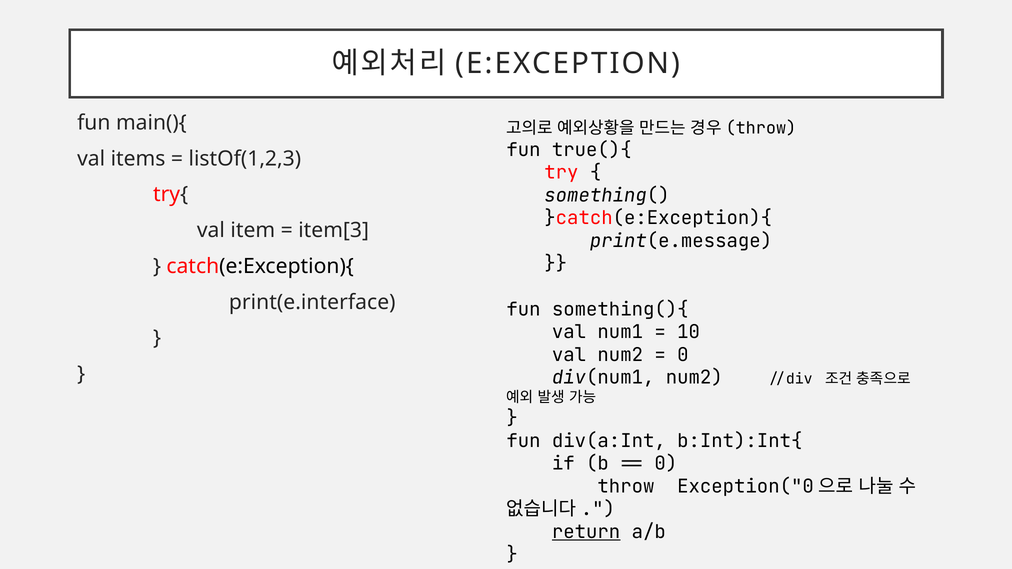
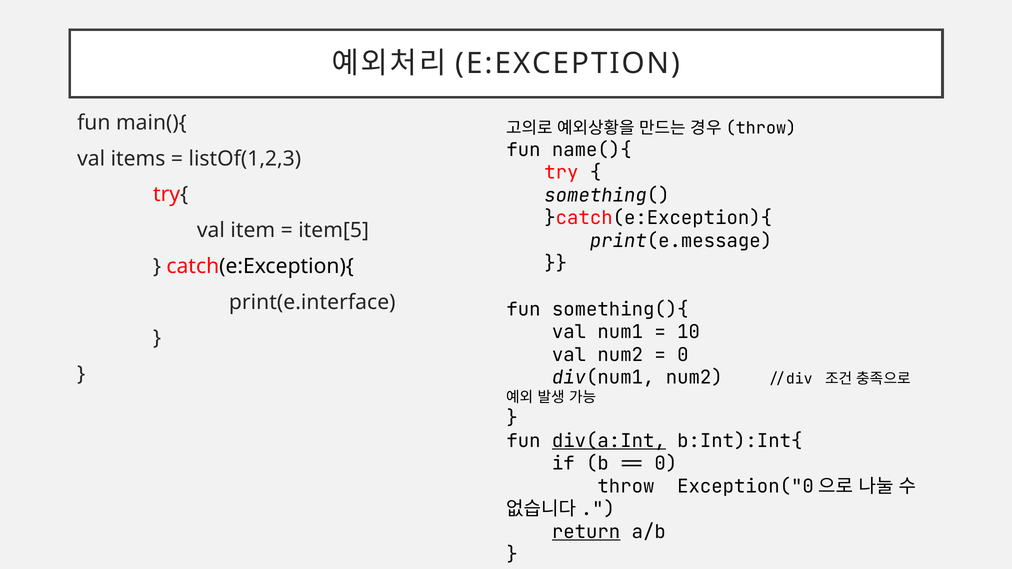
true(){: true(){ -> name(){ (592, 150)
item[3: item[3 -> item[5 (334, 230)
div(a:Int underline: none -> present (609, 441)
